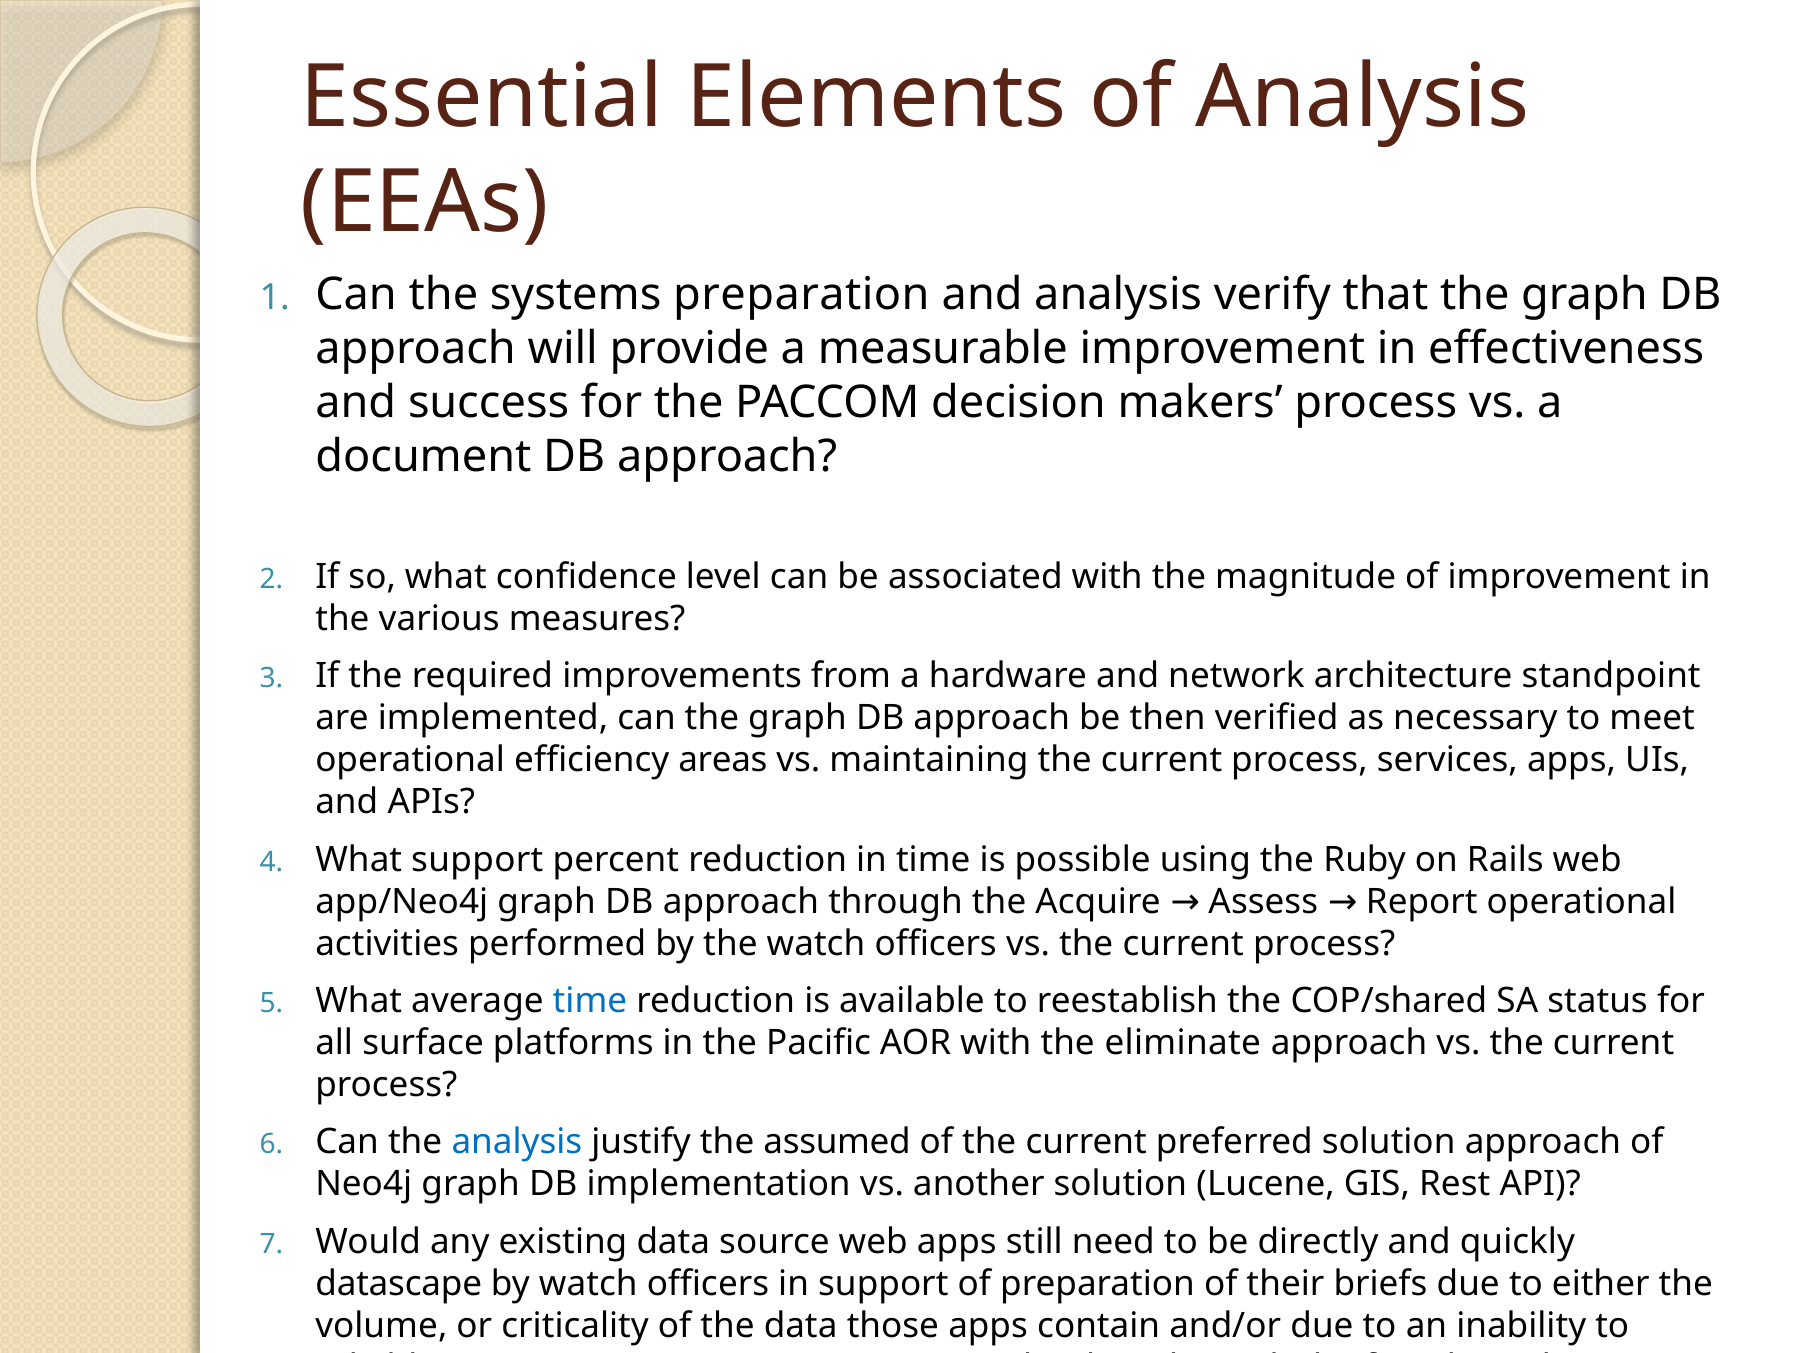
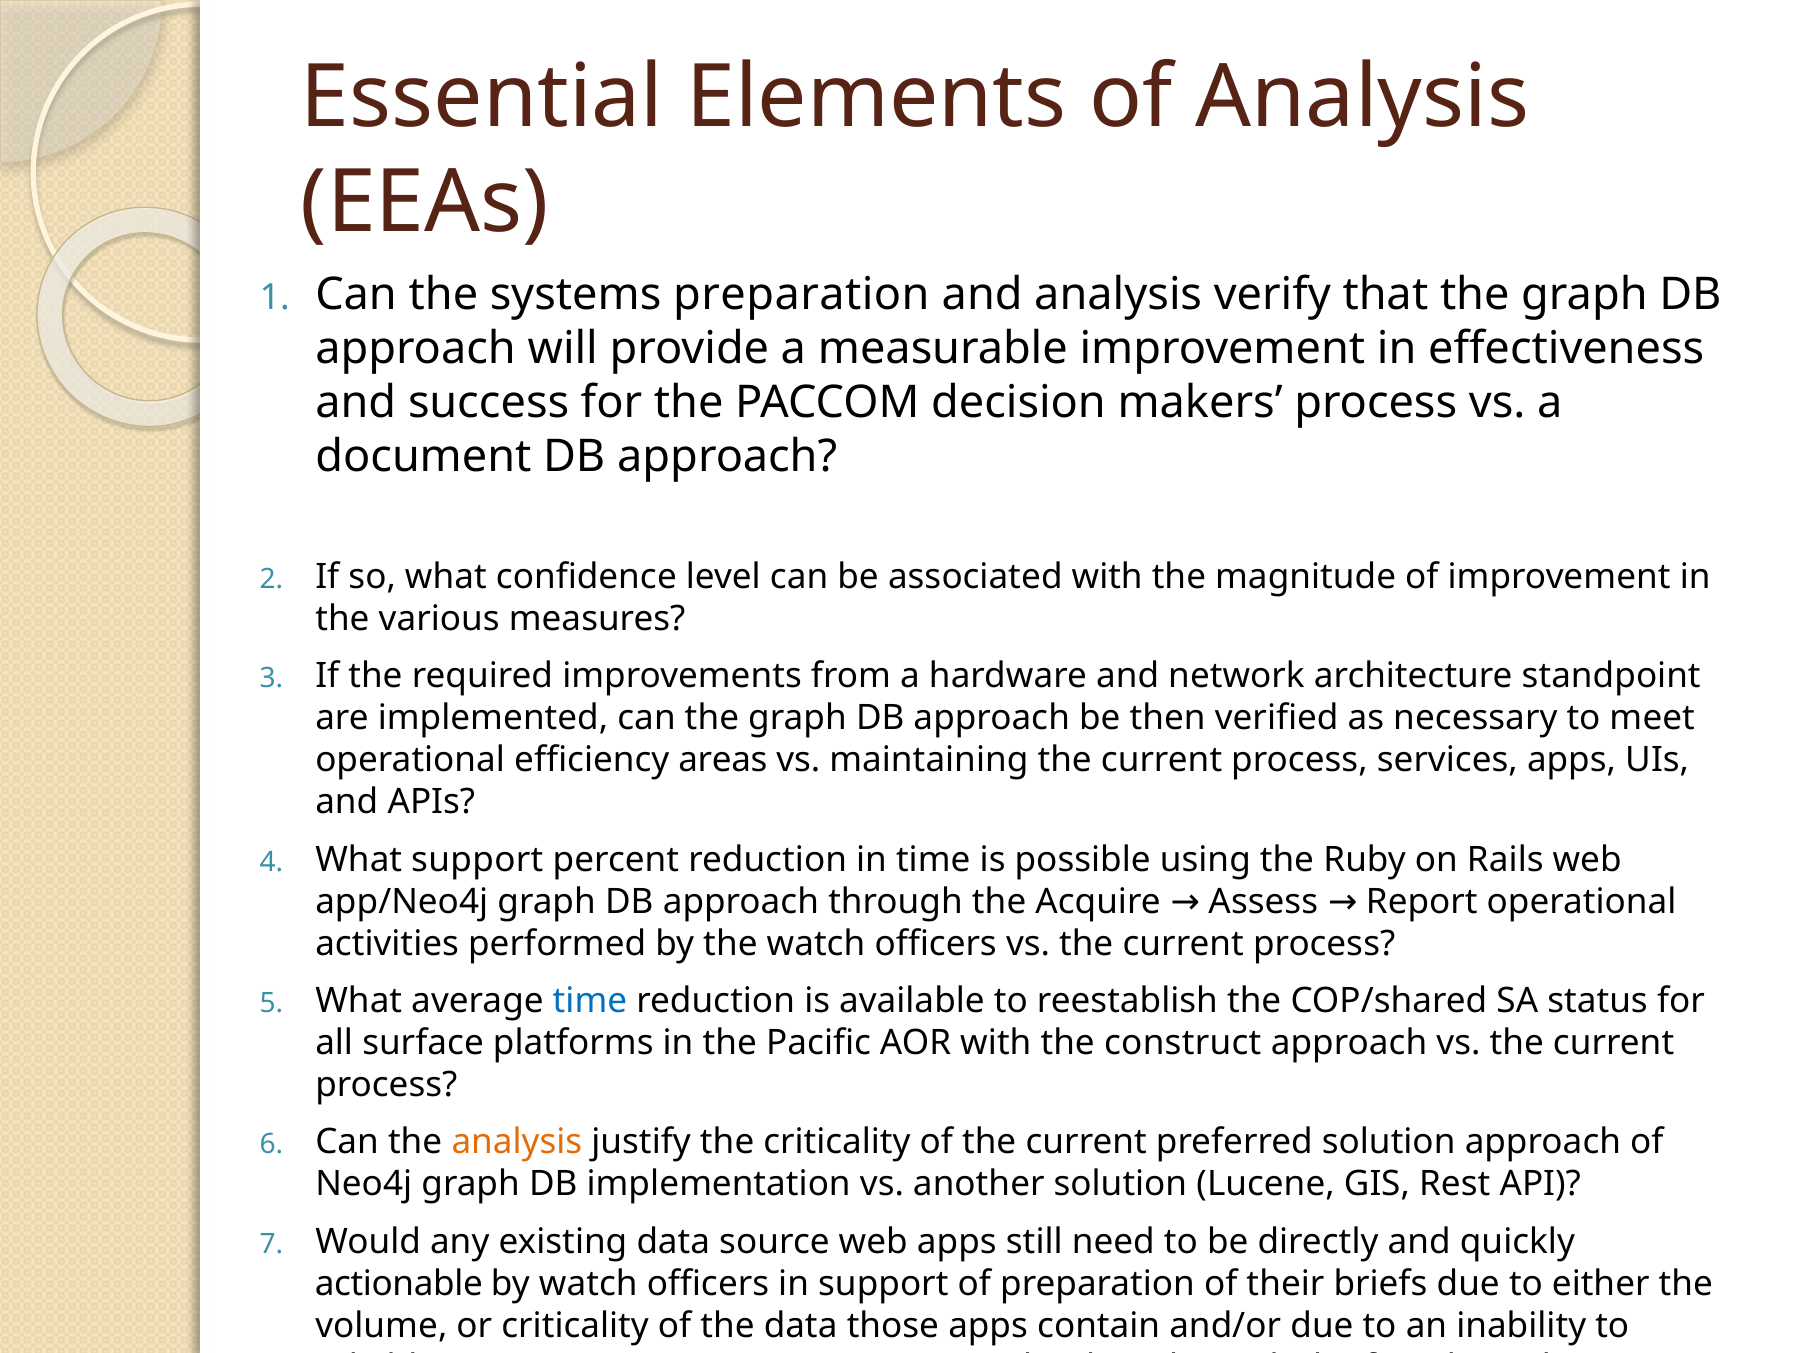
eliminate: eliminate -> construct (1183, 1043)
analysis colour: blue -> orange (517, 1142)
the assumed: assumed -> criticality (837, 1142)
datascape: datascape -> actionable (399, 1284)
